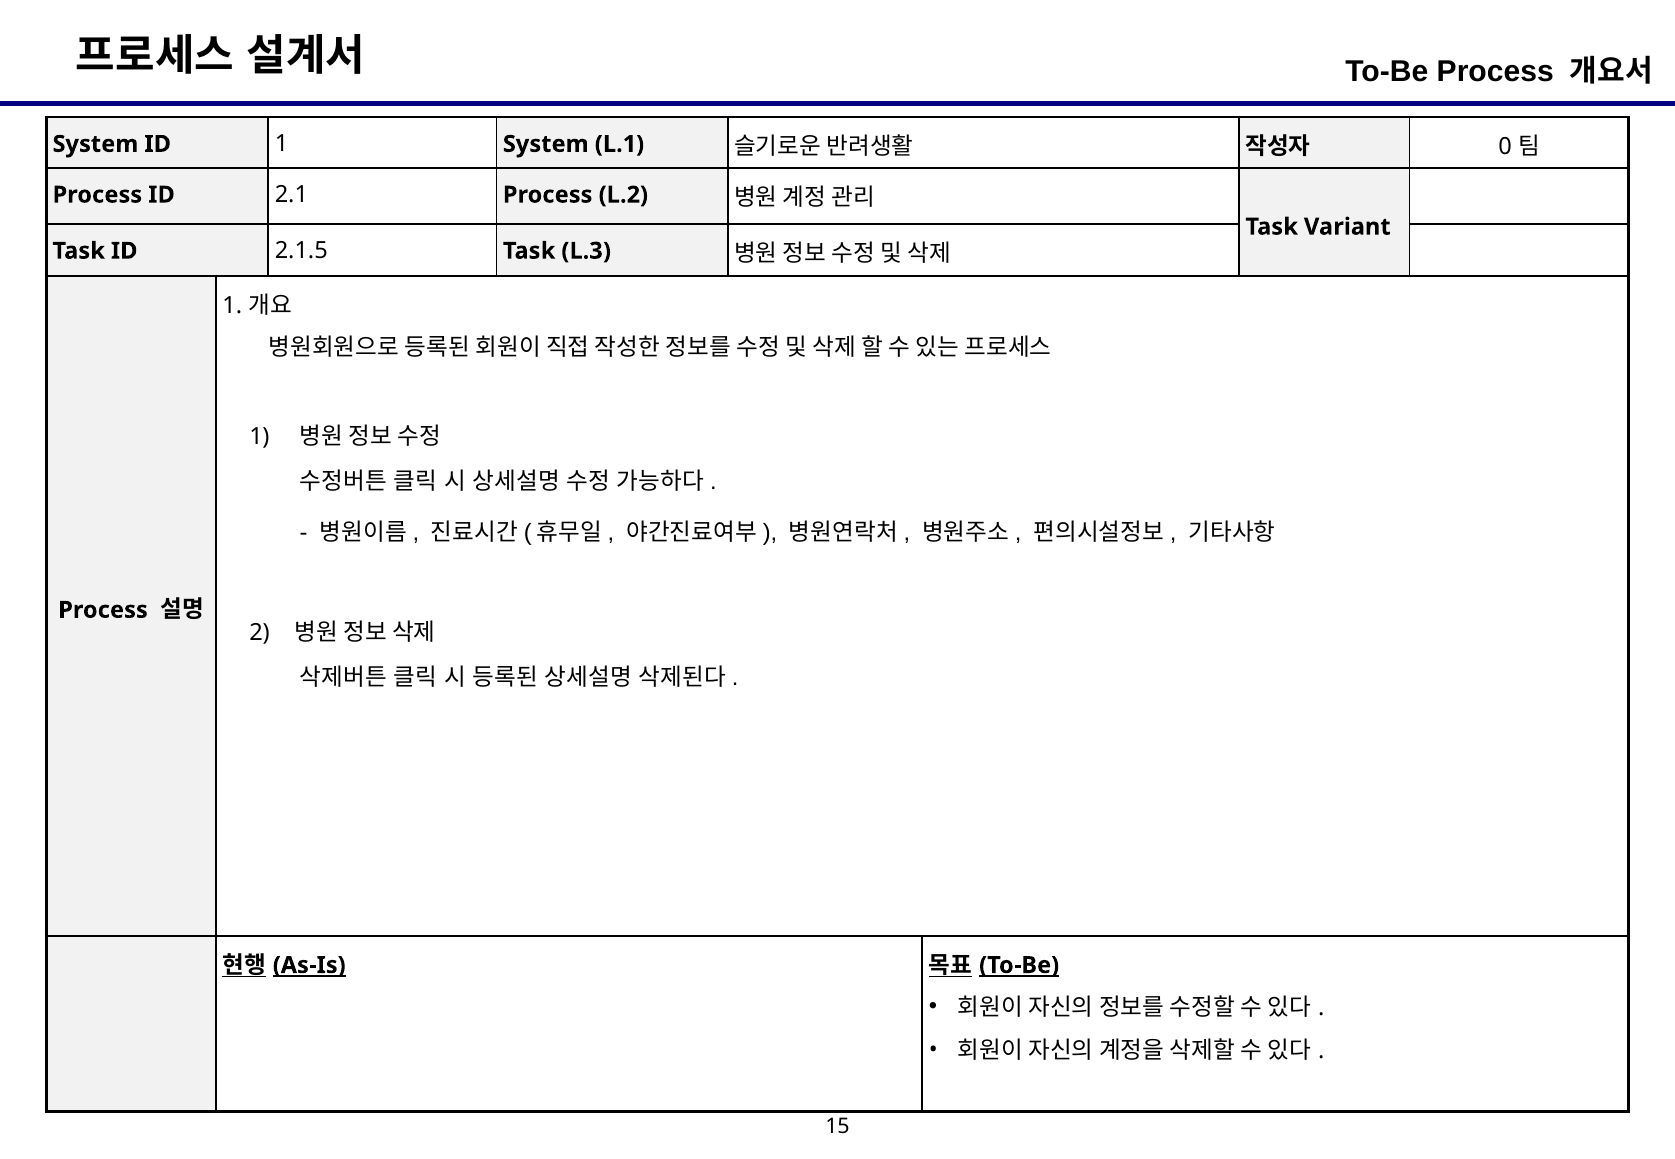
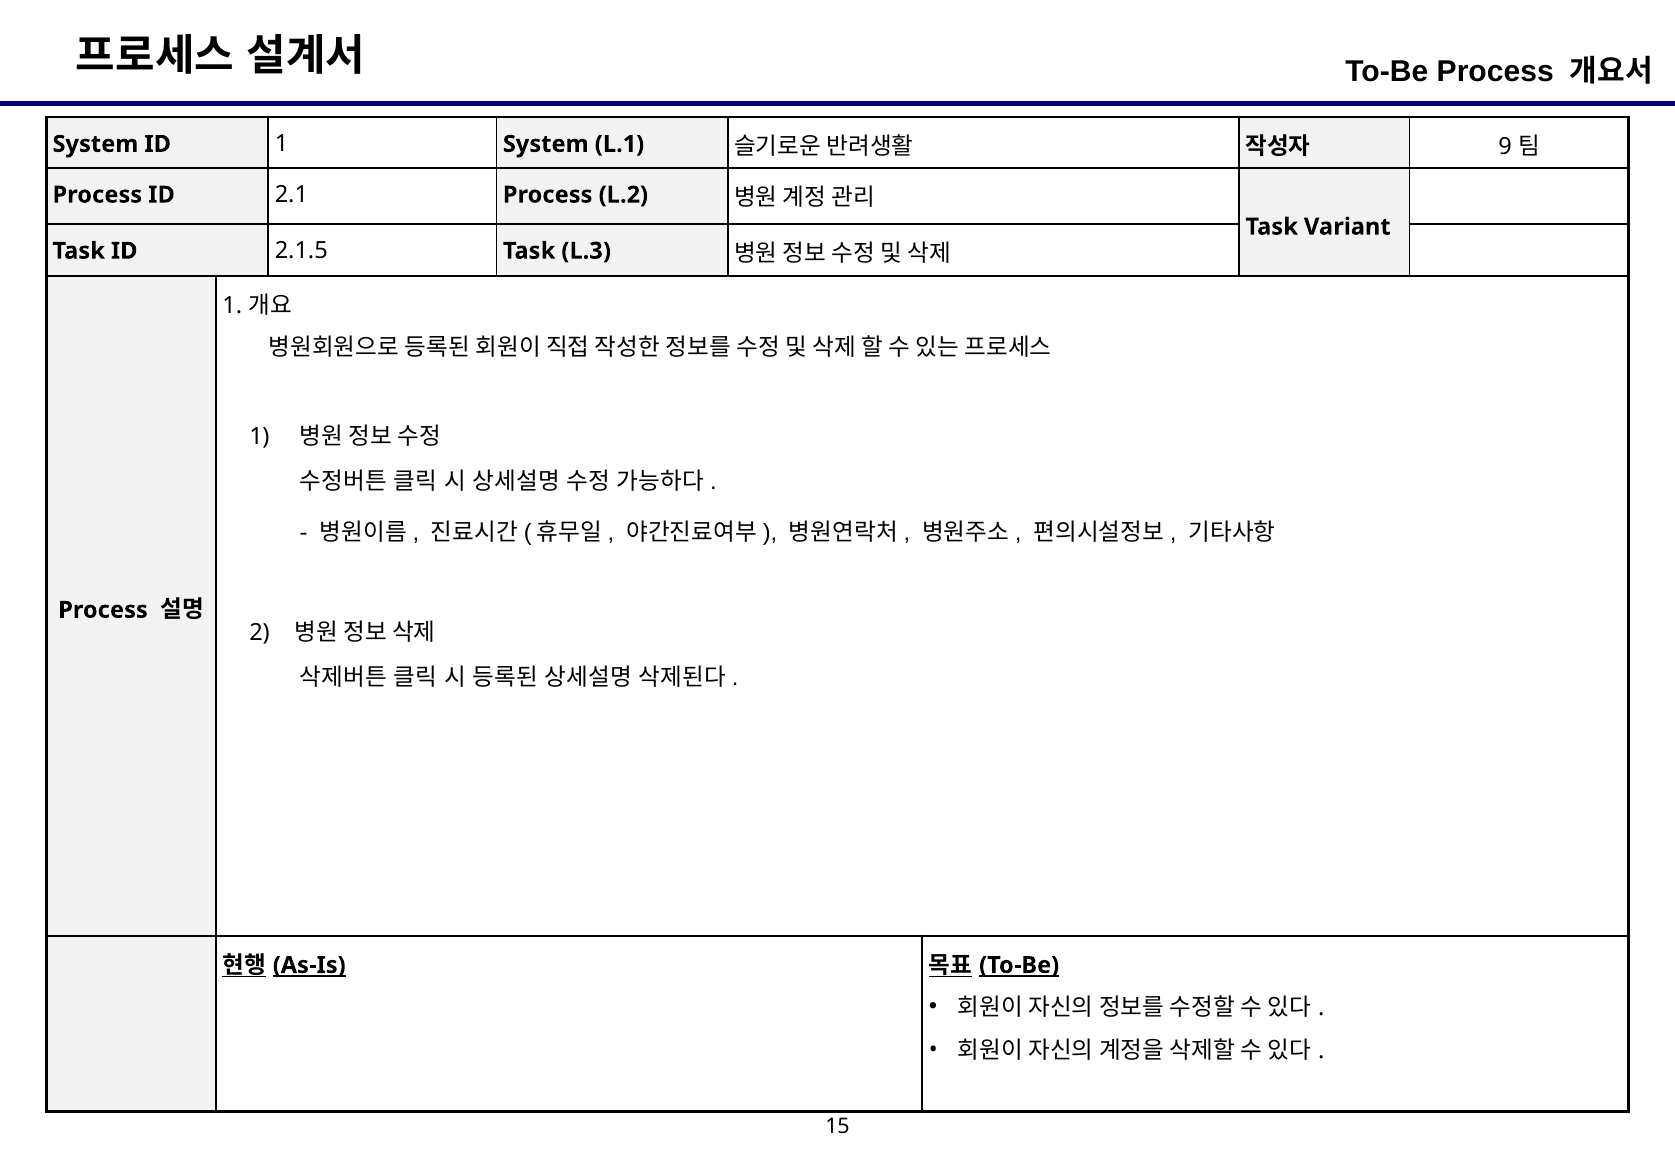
0: 0 -> 9 (1505, 147)
